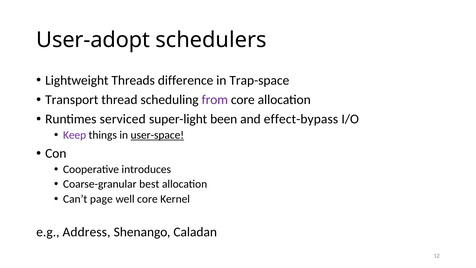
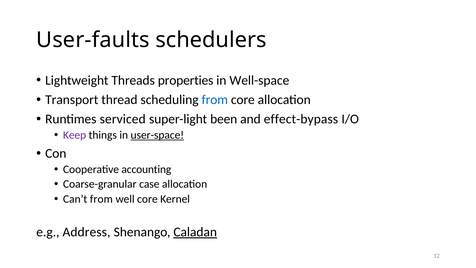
User-adopt: User-adopt -> User-faults (93, 40)
difference: difference -> properties (186, 80)
Trap-space: Trap-space -> Well-space (259, 80)
from colour: purple -> blue (215, 100)
introduces: introduces -> accounting (146, 169)
best: best -> case (149, 184)
Can’t page: page -> from (101, 199)
Caladan underline: none -> present (195, 232)
